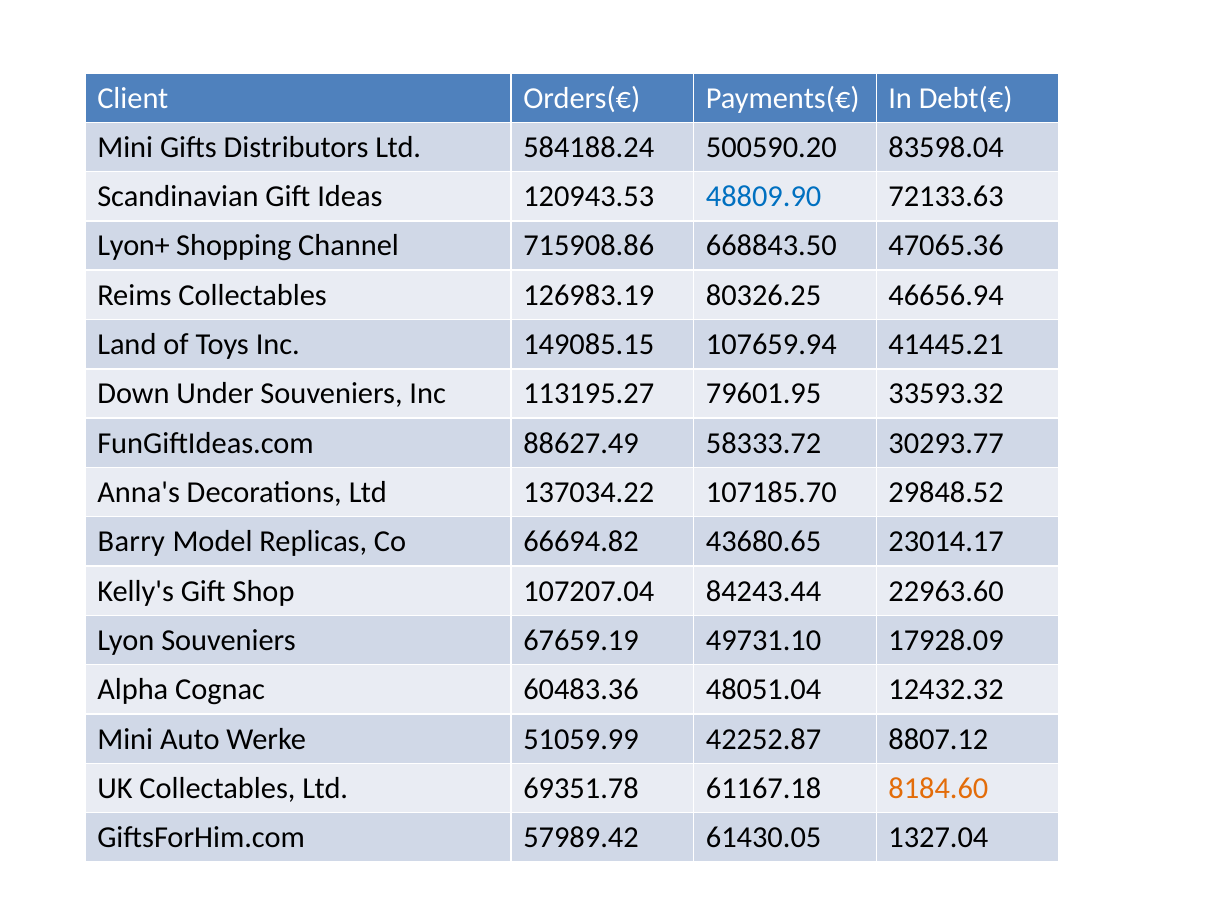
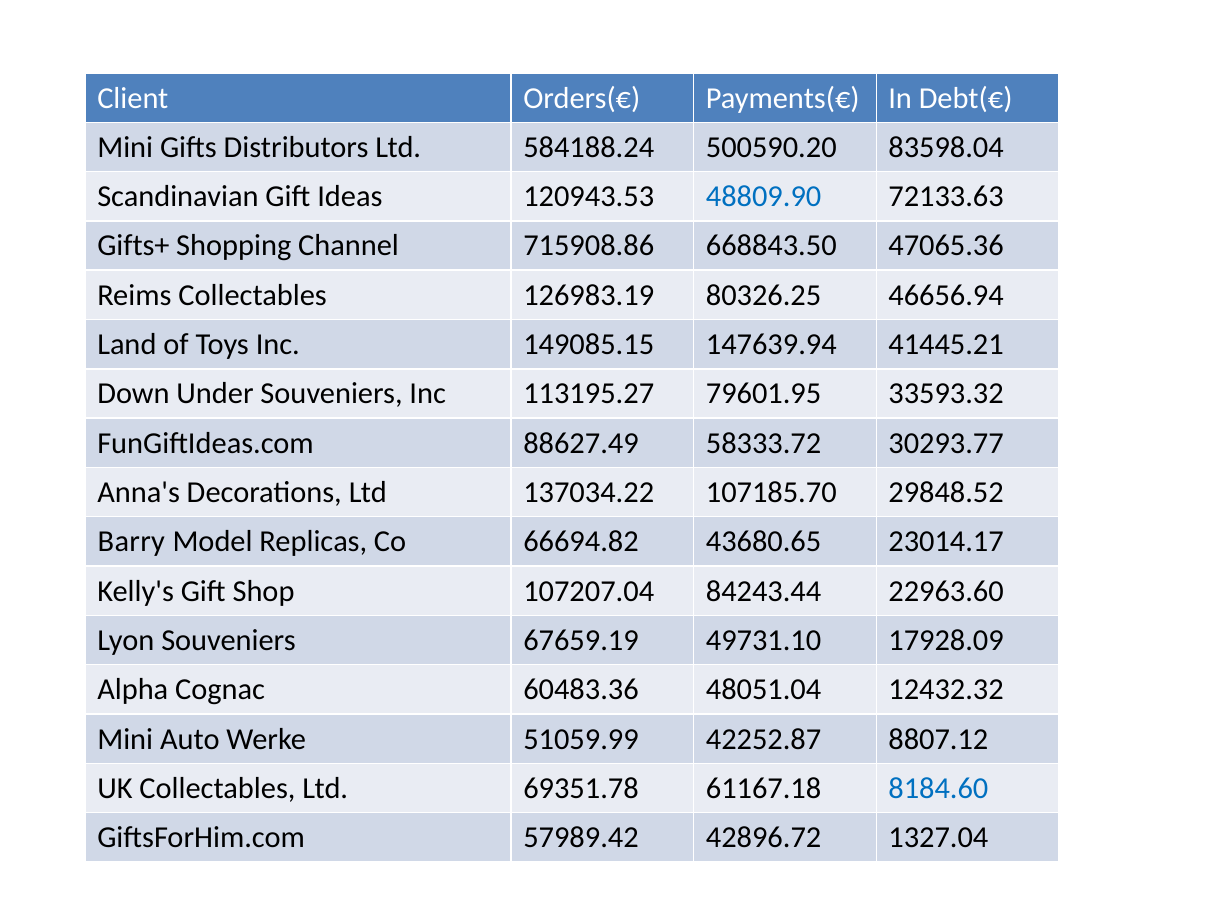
Lyon+: Lyon+ -> Gifts+ (133, 246)
107659.94: 107659.94 -> 147639.94 (771, 345)
8184.60 colour: orange -> blue (938, 789)
61430.05: 61430.05 -> 42896.72 (764, 838)
